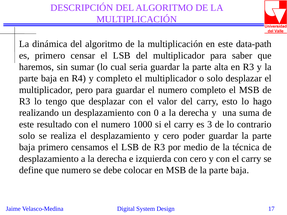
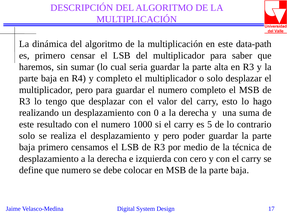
3: 3 -> 5 (210, 124)
y cero: cero -> pero (171, 136)
